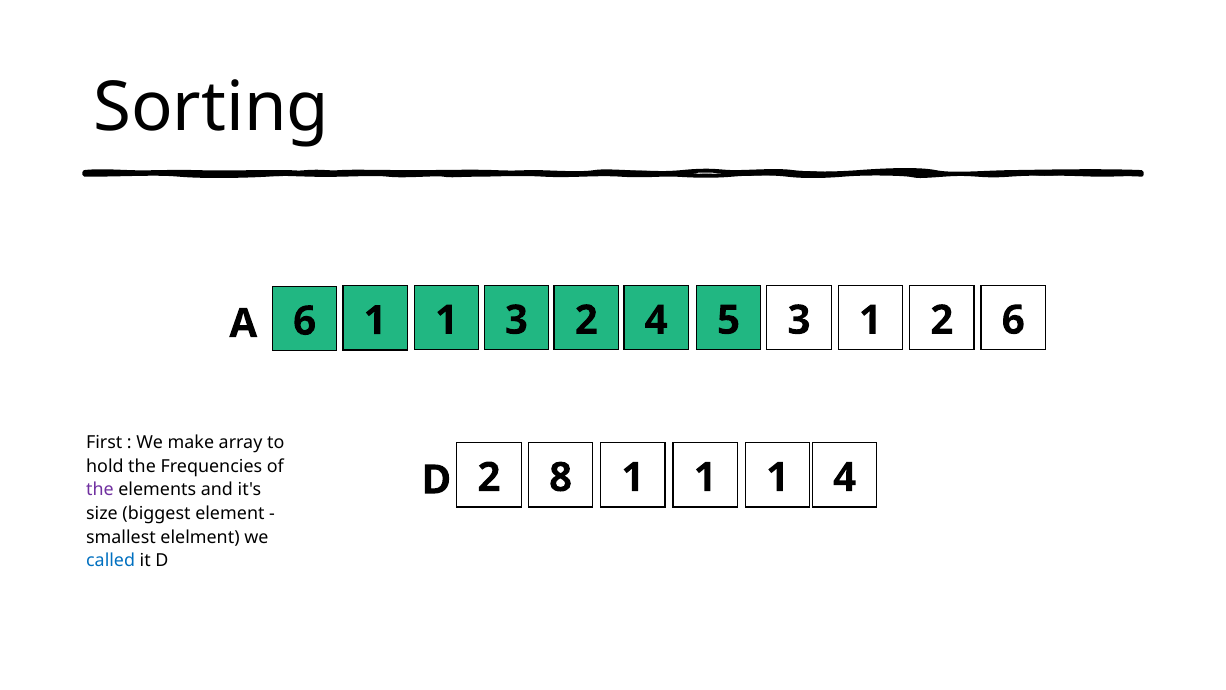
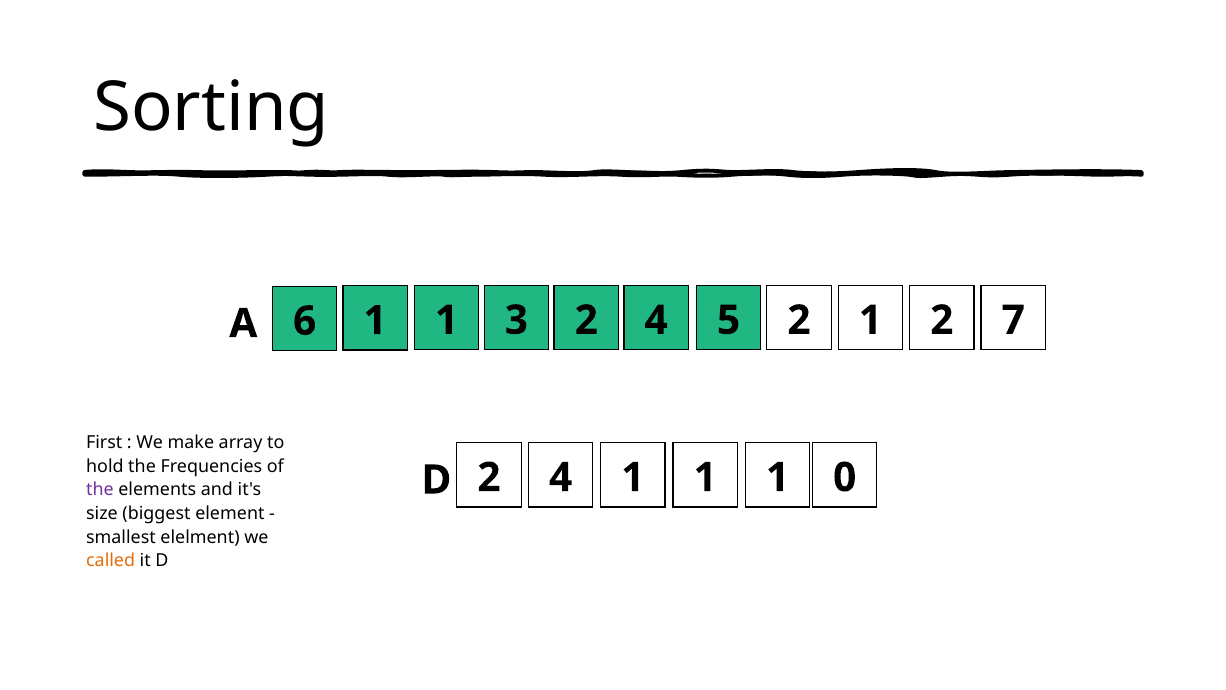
3: 3 -> 2 (799, 320)
2 6: 6 -> 7 (1013, 320)
2 8: 8 -> 4 (561, 477)
1 1 4: 4 -> 0 (845, 477)
called colour: blue -> orange (111, 561)
